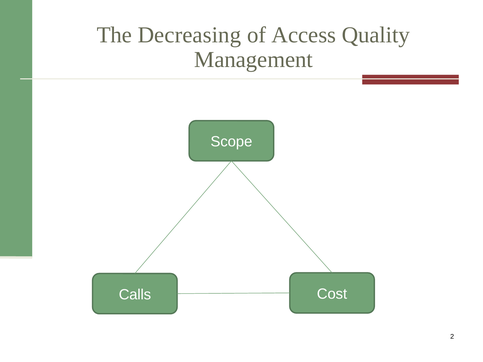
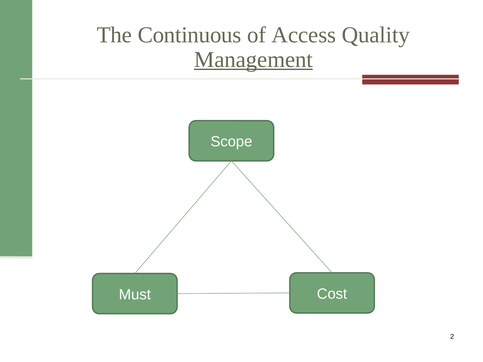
Decreasing: Decreasing -> Continuous (190, 35)
Management underline: none -> present (253, 60)
Calls: Calls -> Must (135, 295)
